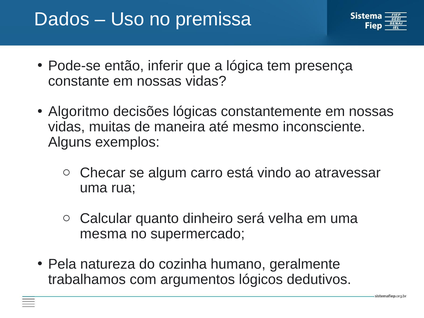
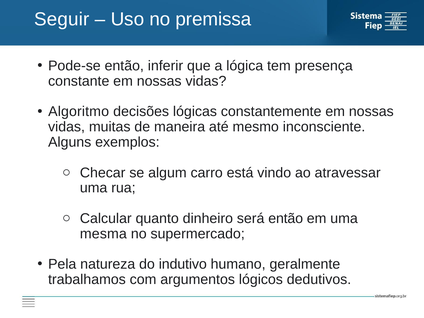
Dados: Dados -> Seguir (62, 19)
será velha: velha -> então (286, 218)
cozinha: cozinha -> indutivo (183, 264)
